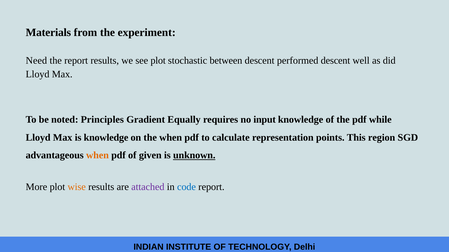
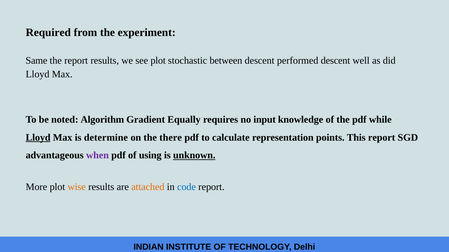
Materials: Materials -> Required (48, 33)
Need: Need -> Same (36, 61)
Principles: Principles -> Algorithm (102, 120)
Lloyd underline: none -> present (38, 138)
is knowledge: knowledge -> determine (106, 138)
the when: when -> there (171, 138)
This region: region -> report (382, 138)
when colour: orange -> purple (97, 156)
given: given -> using (150, 156)
attached colour: purple -> orange (148, 187)
